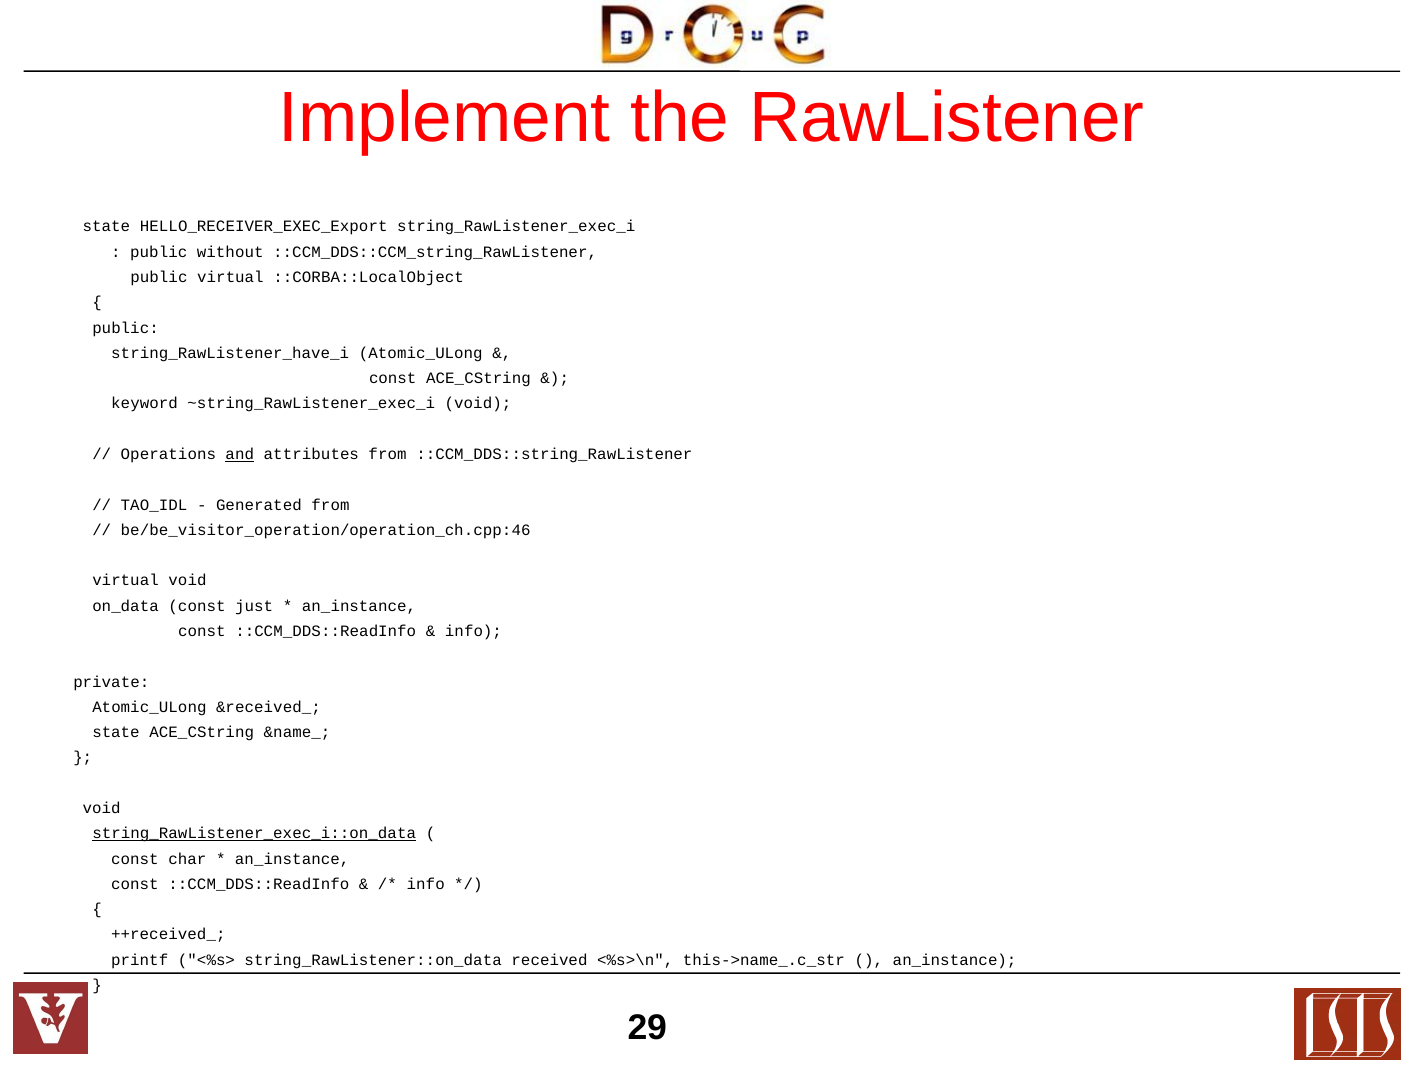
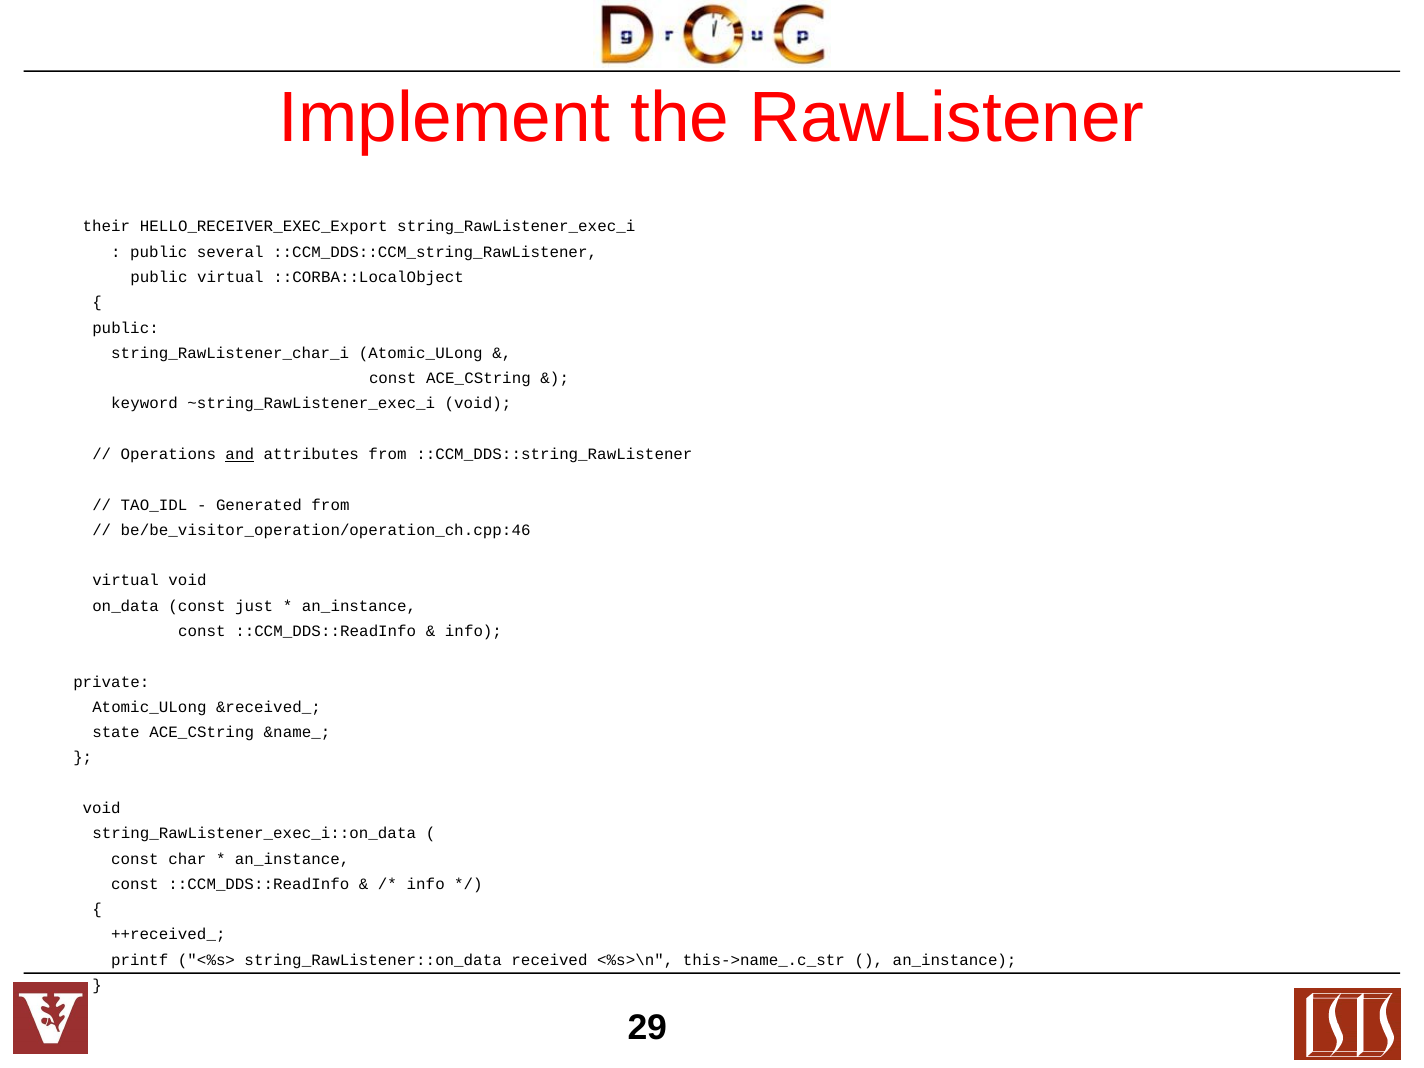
state: state -> their (106, 227)
without: without -> several (230, 252)
string_RawListener_have_i: string_RawListener_have_i -> string_RawListener_char_i (230, 353)
string_RawListener_exec_i::on_data underline: present -> none (254, 834)
